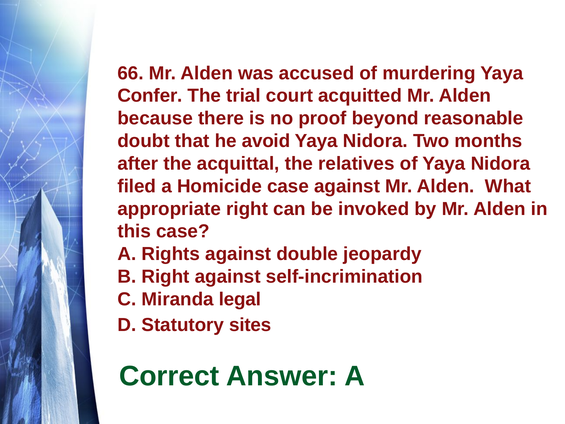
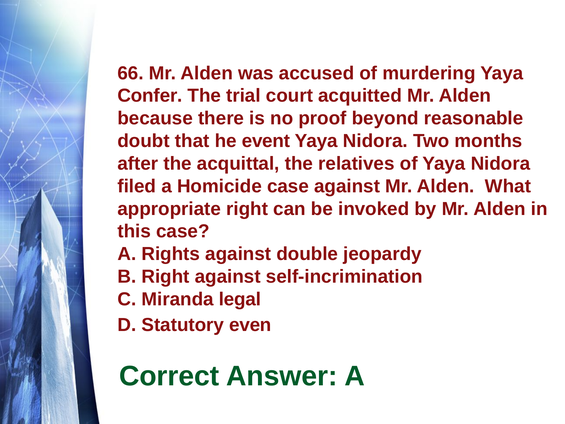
avoid: avoid -> event (266, 141)
sites: sites -> even (250, 325)
